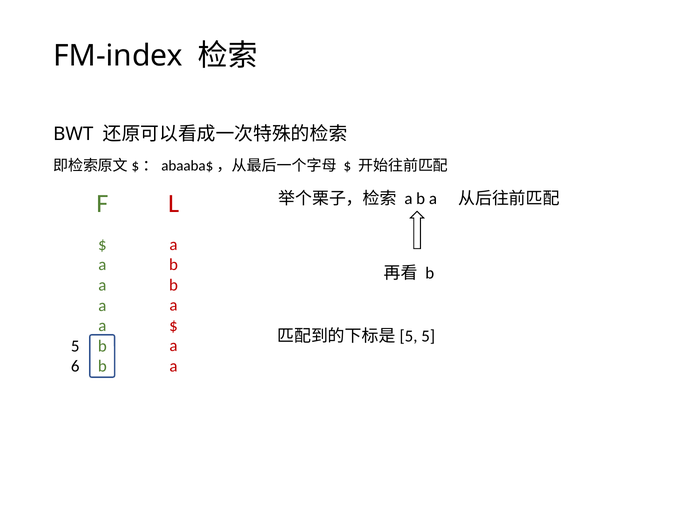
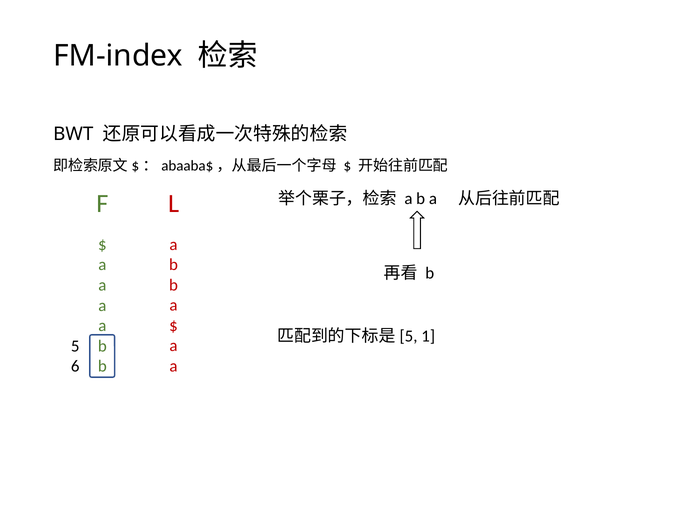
5: 5 -> 1 (428, 336)
